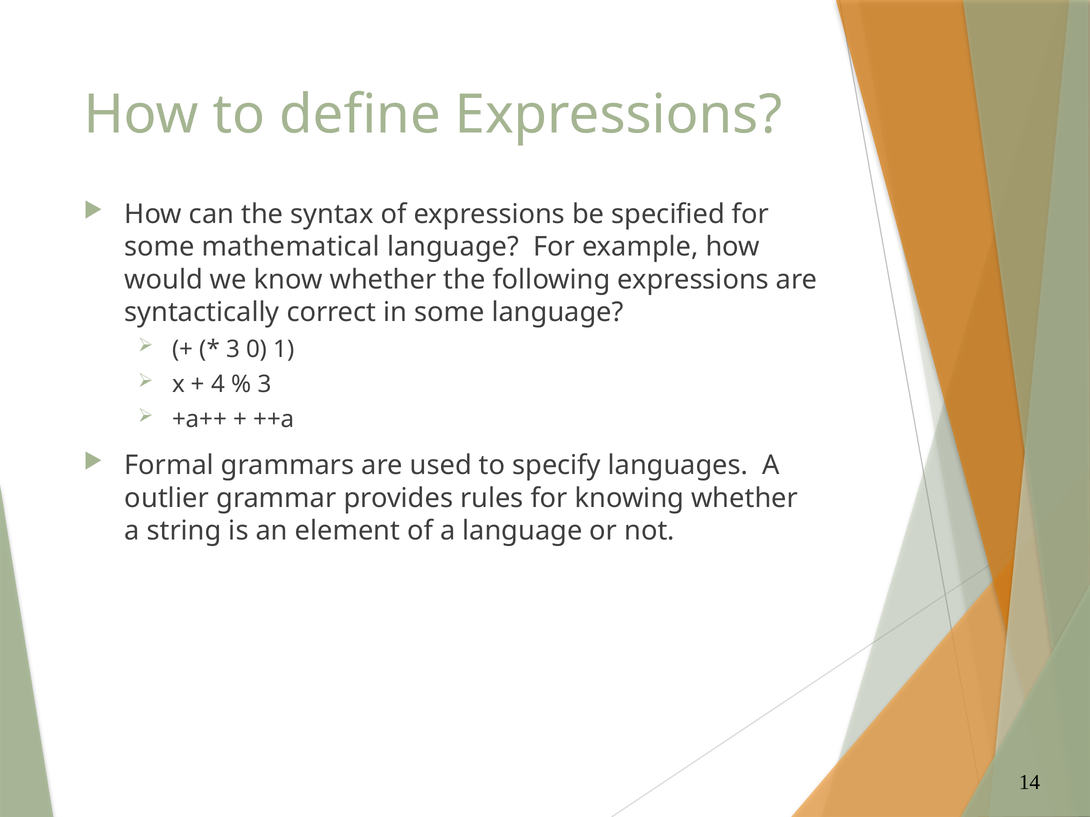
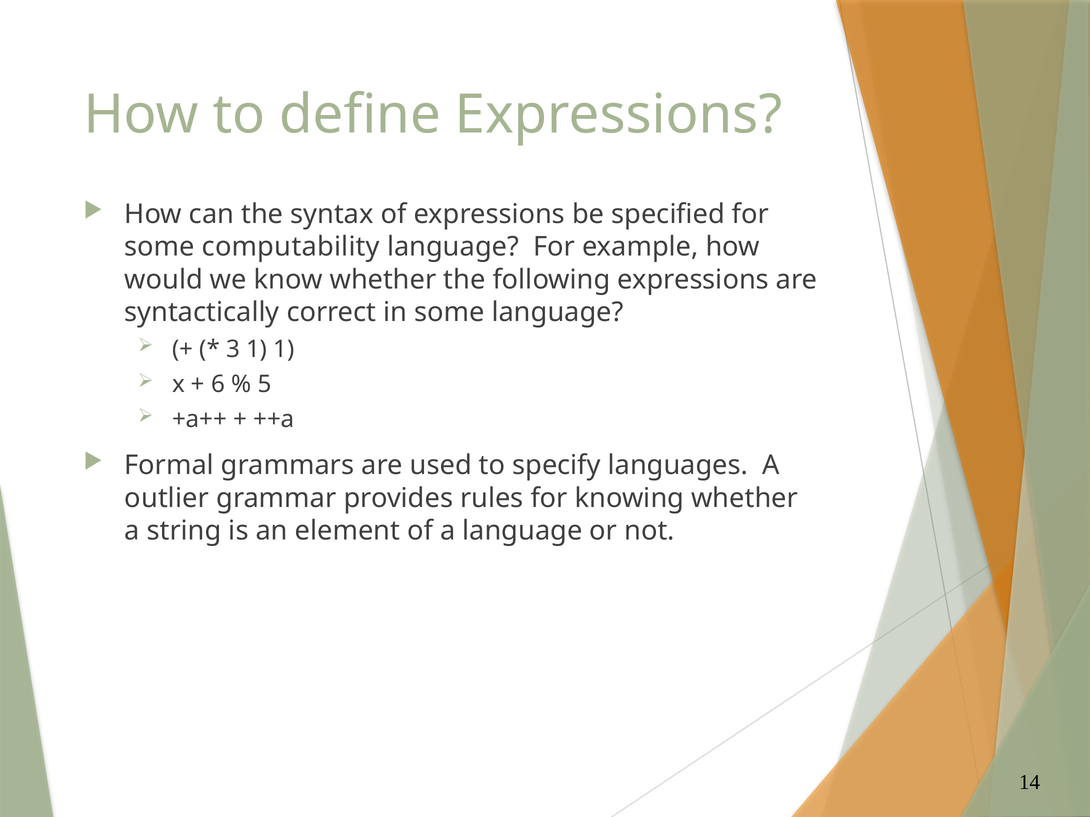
mathematical: mathematical -> computability (291, 247)
3 0: 0 -> 1 (257, 349)
4: 4 -> 6 (218, 384)
3: 3 -> 5 (264, 384)
